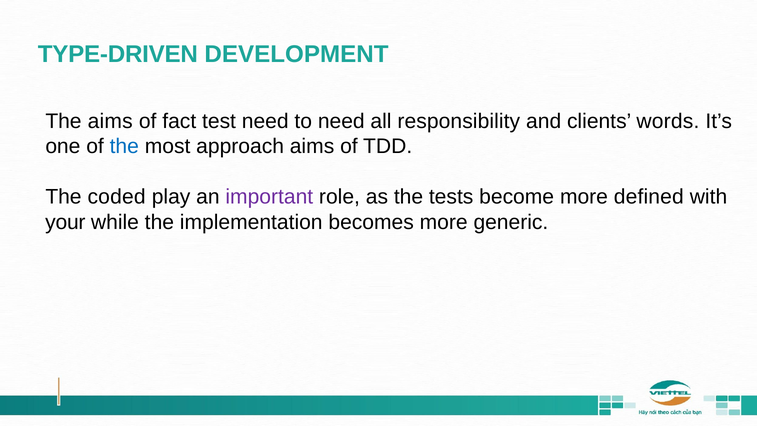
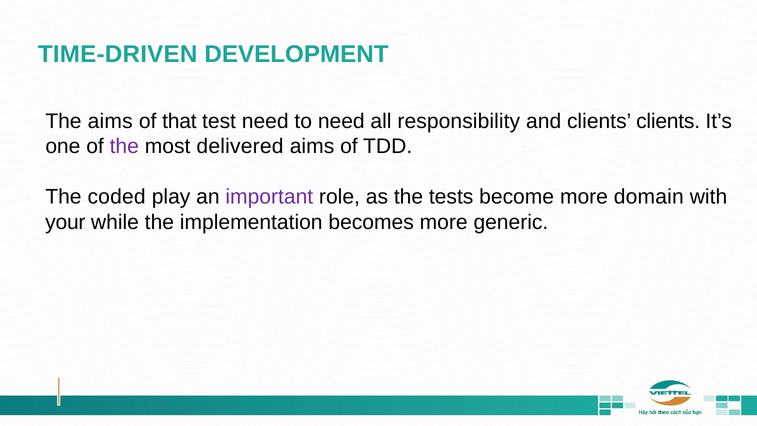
TYPE-DRIVEN: TYPE-DRIVEN -> TIME-DRIVEN (118, 54)
fact: fact -> that (179, 121)
clients words: words -> clients (668, 121)
the colour: blue -> purple (124, 146)
approach: approach -> delivered (240, 146)
defined: defined -> domain (649, 197)
